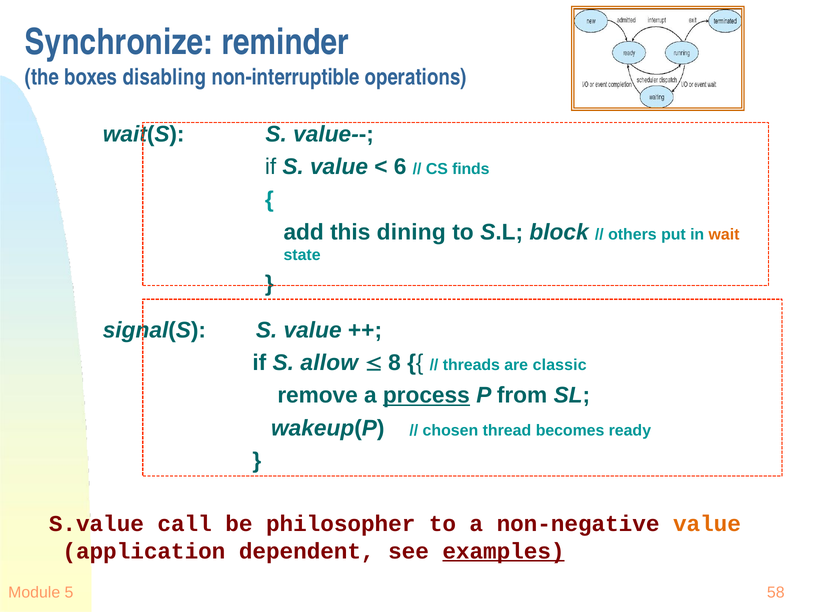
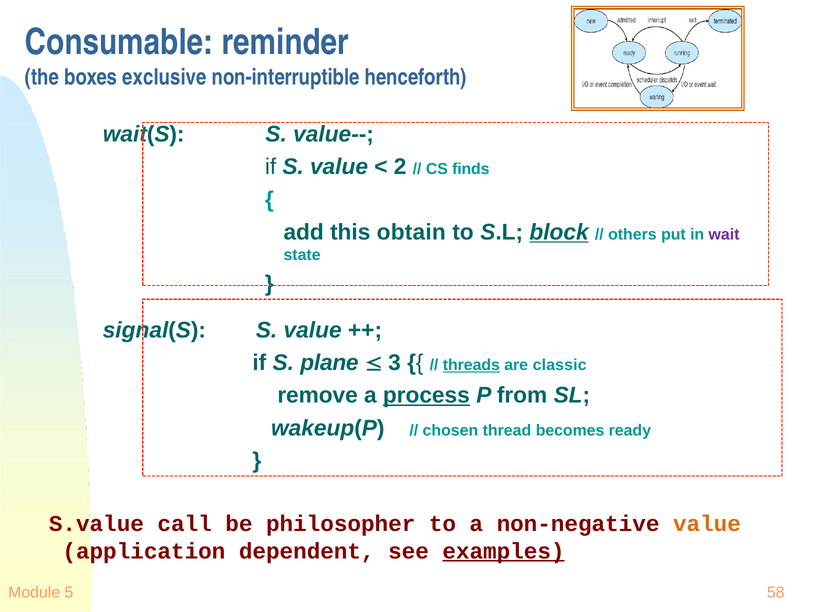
Synchronize: Synchronize -> Consumable (119, 42)
disabling: disabling -> exclusive (165, 77)
operations: operations -> henceforth (416, 77)
6: 6 -> 2 (400, 167)
dining: dining -> obtain (411, 232)
block underline: none -> present (559, 232)
wait colour: orange -> purple (724, 234)
allow: allow -> plane (329, 363)
8: 8 -> 3 (395, 363)
threads underline: none -> present (471, 365)
